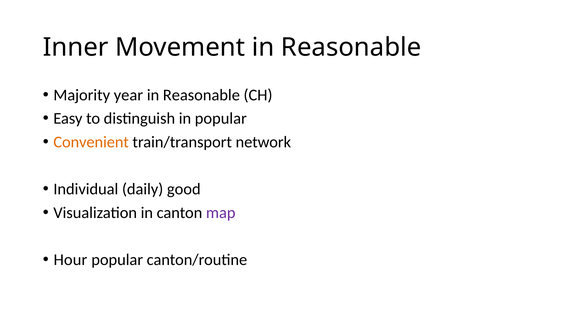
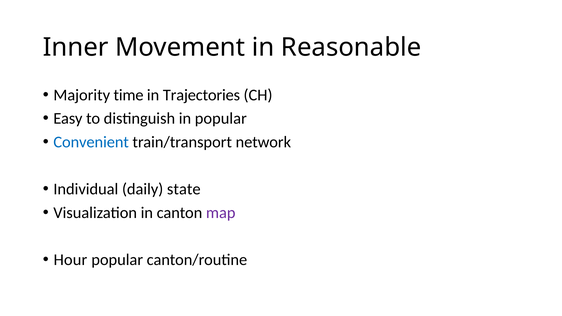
year: year -> time (129, 95)
Reasonable: Reasonable -> Trajectories (201, 95)
Convenient colour: orange -> blue (91, 142)
good: good -> state (184, 189)
